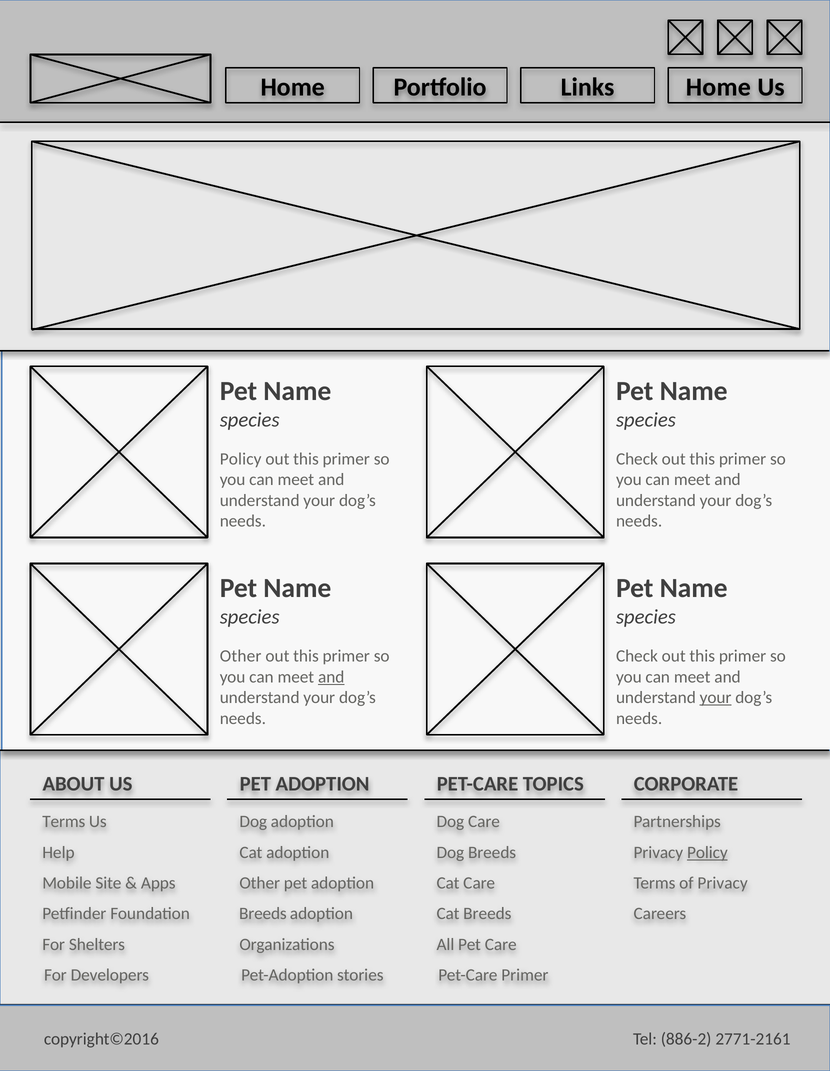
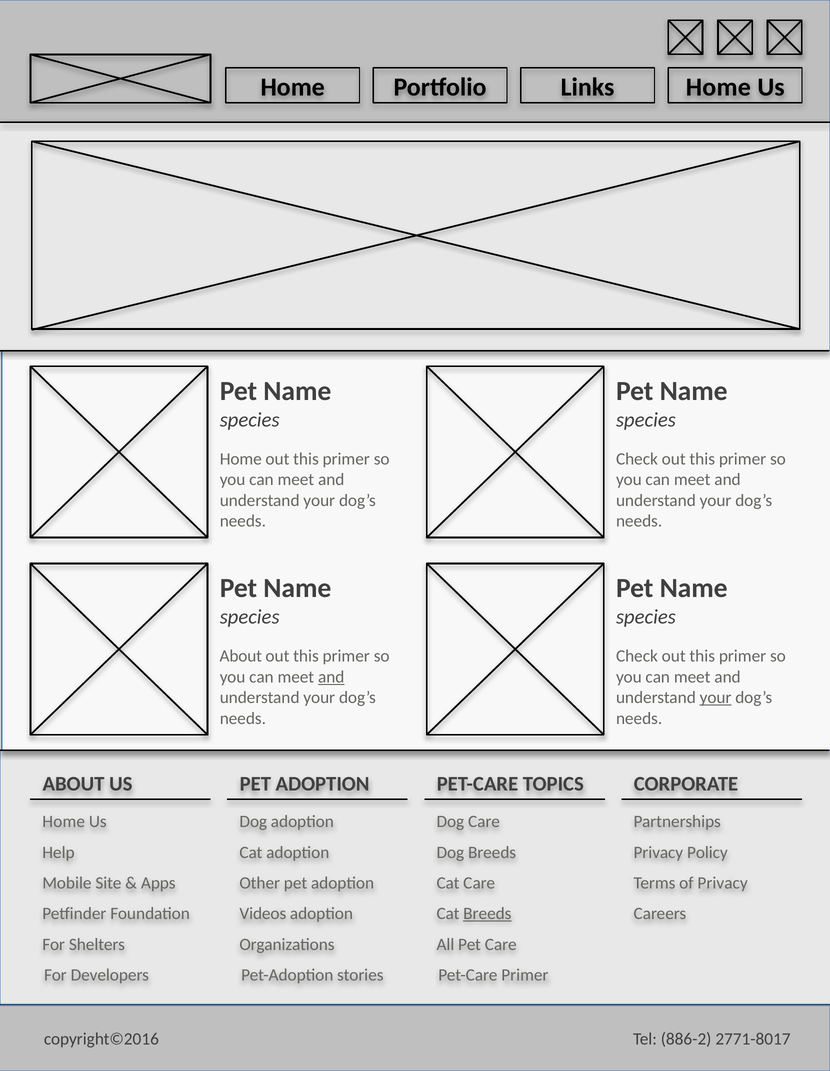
Policy: Policy -> Home (241, 459)
Other: Other -> About (241, 656)
Terms: Terms -> Home (64, 822)
Policy underline: present -> none (707, 853)
Breeds: Breeds -> Videos (263, 914)
Breeds underline: none -> present (487, 914)
2771-2161: 2771-2161 -> 2771-8017 (753, 1039)
